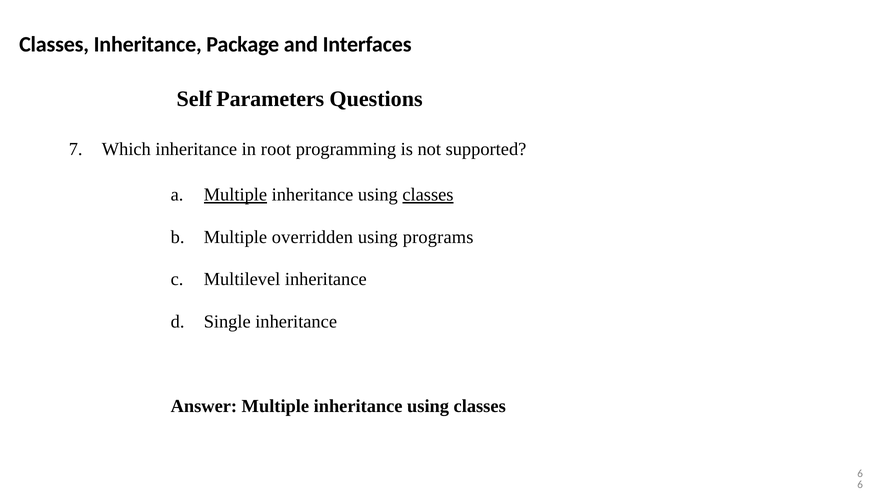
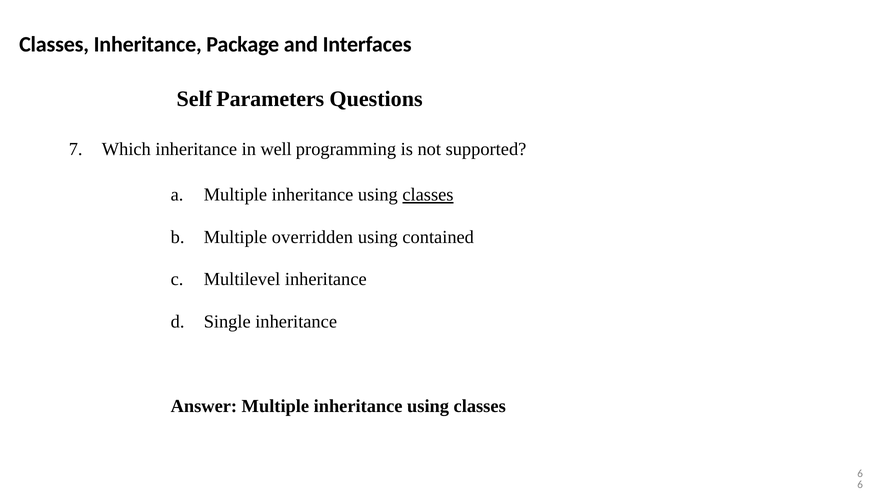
root: root -> well (276, 149)
Multiple underline: present -> none (235, 195)
programs: programs -> contained (438, 237)
